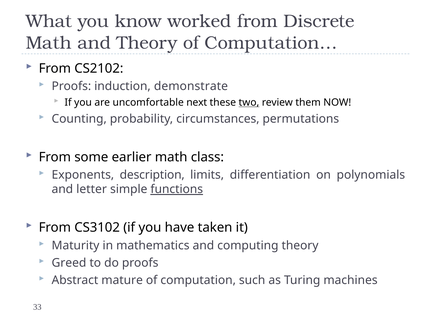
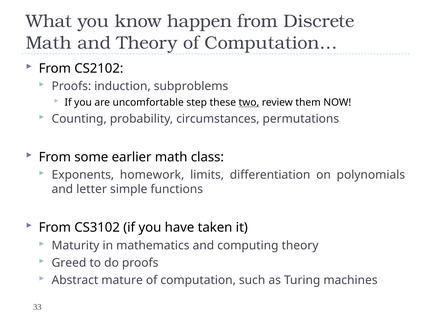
worked: worked -> happen (200, 21)
demonstrate: demonstrate -> subproblems (191, 86)
next: next -> step (197, 103)
description: description -> homework (152, 175)
functions underline: present -> none (177, 189)
